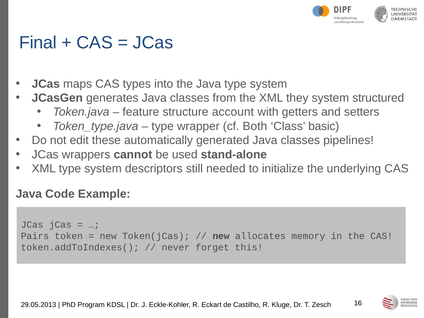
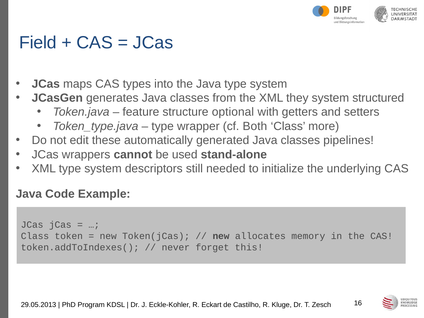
Final: Final -> Field (38, 43)
account: account -> optional (233, 112)
basic: basic -> more (324, 126)
Pairs: Pairs -> Class (35, 236)
